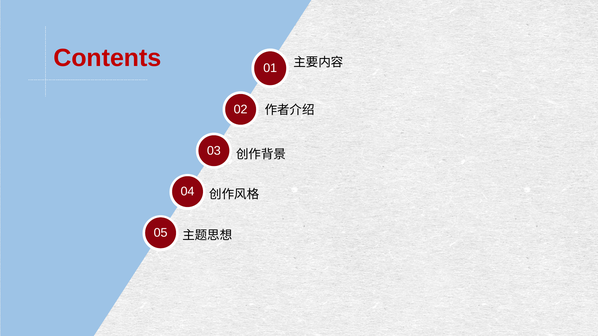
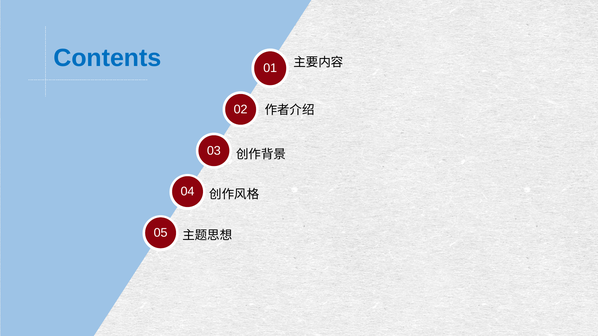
Contents colour: red -> blue (107, 58)
